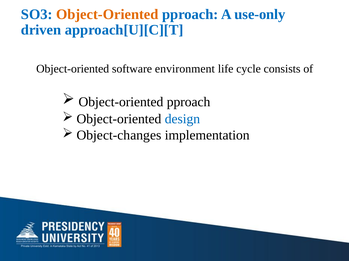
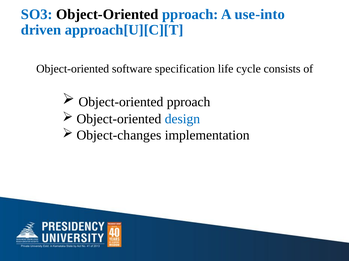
Object-Oriented colour: orange -> black (107, 14)
use-only: use-only -> use-into (260, 14)
environment: environment -> specification (185, 69)
